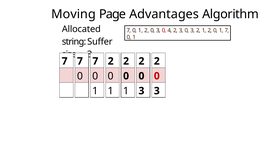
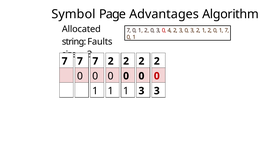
Moving: Moving -> Symbol (74, 14)
Suffer: Suffer -> Faults (100, 41)
